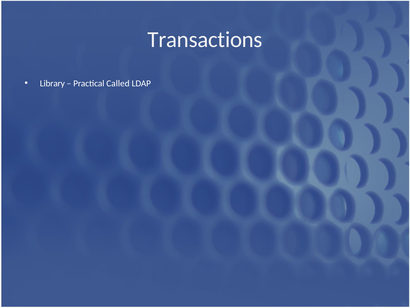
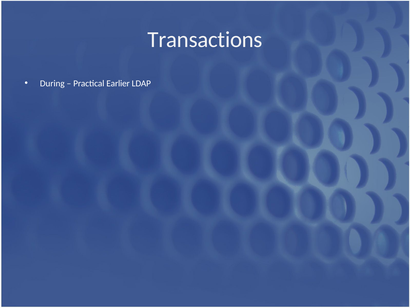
Library: Library -> During (52, 83)
Called: Called -> Earlier (118, 83)
